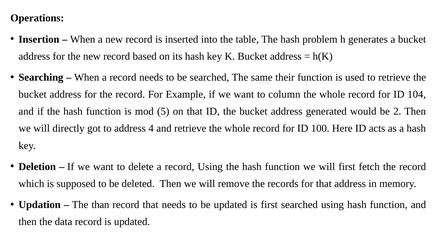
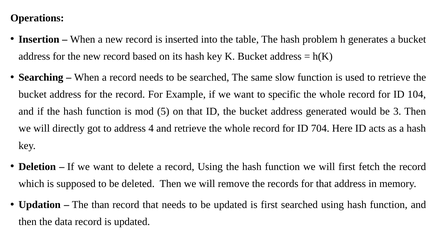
their: their -> slow (285, 77)
column: column -> specific (284, 94)
2: 2 -> 3 (397, 111)
100: 100 -> 704 (320, 128)
